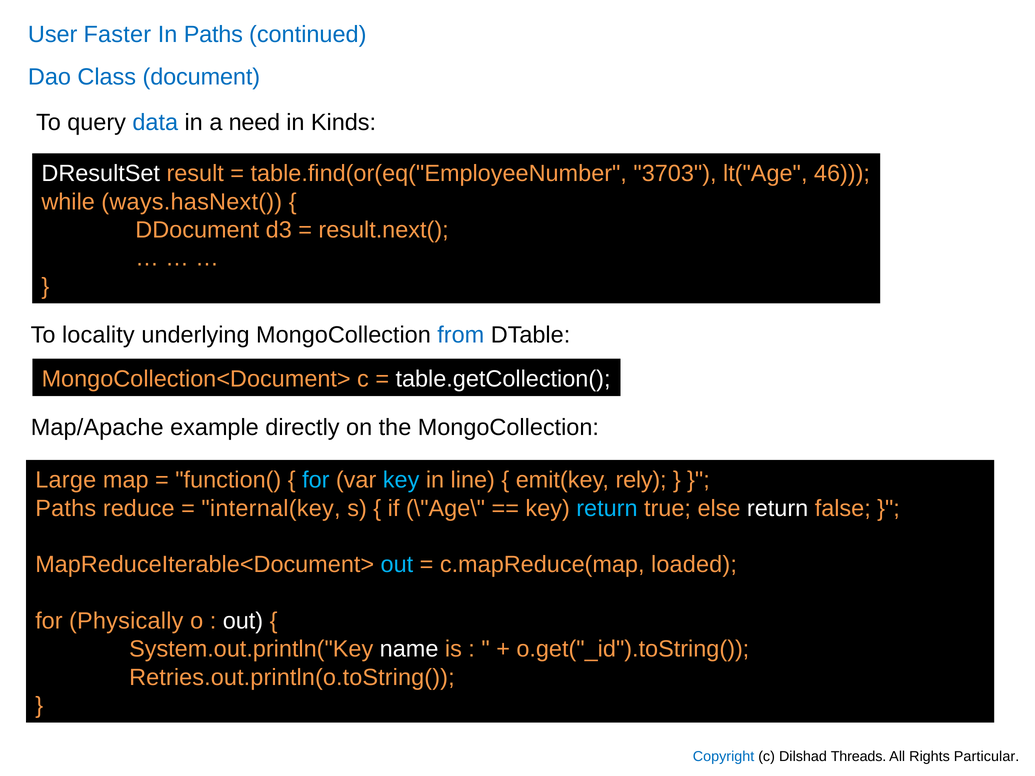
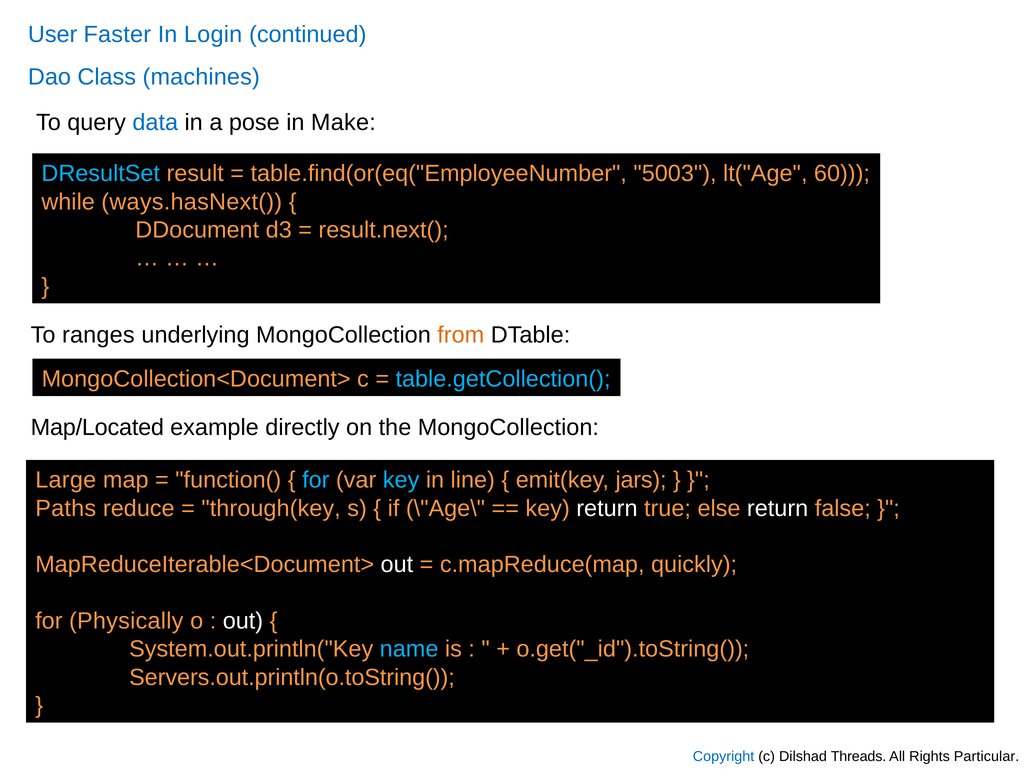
In Paths: Paths -> Login (213, 34)
document: document -> machines (201, 77)
need: need -> pose (254, 122)
Kinds: Kinds -> Make (343, 122)
DResultSet colour: white -> light blue (101, 174)
3703: 3703 -> 5003 (675, 174)
46: 46 -> 60 (842, 174)
locality: locality -> ranges (98, 335)
from colour: blue -> orange (461, 335)
table.getCollection( colour: white -> light blue (503, 379)
Map/Apache: Map/Apache -> Map/Located (97, 428)
rely: rely -> jars (641, 480)
internal(key: internal(key -> through(key (271, 508)
return colour: light blue -> white (607, 508)
out colour: light blue -> white (397, 565)
loaded: loaded -> quickly (694, 565)
name colour: white -> light blue (409, 649)
Retries.out.println(o.toString(: Retries.out.println(o.toString( -> Servers.out.println(o.toString( (292, 677)
